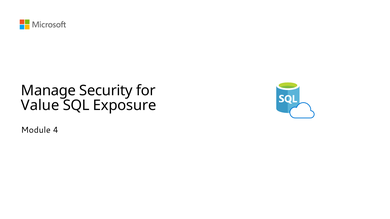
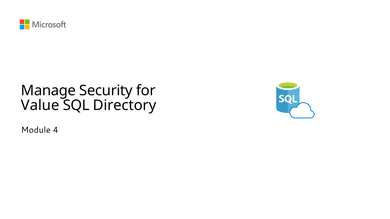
Exposure: Exposure -> Directory (125, 105)
